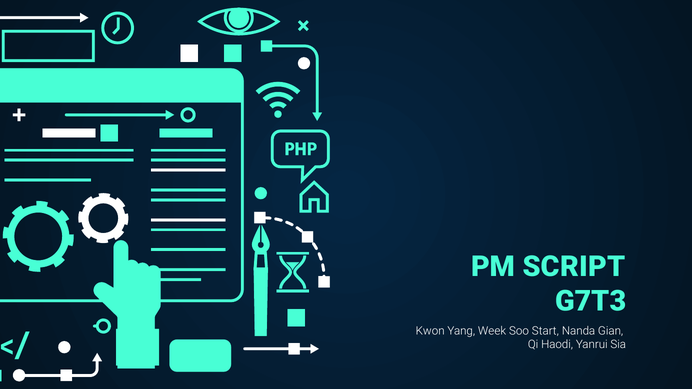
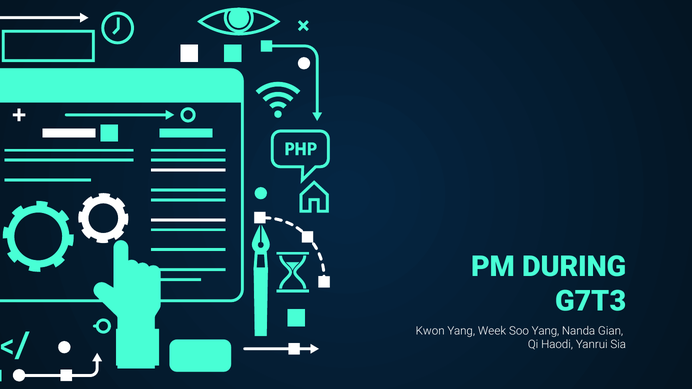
SCRIPT: SCRIPT -> DURING (574, 267)
Soo Start: Start -> Yang (545, 331)
